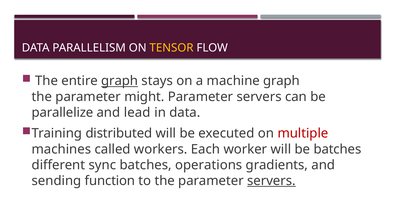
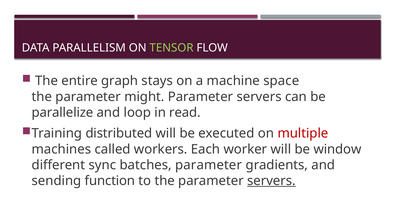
TENSOR colour: yellow -> light green (172, 48)
graph underline: present -> none (120, 81)
machine graph: graph -> space (281, 81)
lead: lead -> loop (137, 113)
in data: data -> read (185, 113)
be batches: batches -> window (337, 149)
batches operations: operations -> parameter (209, 165)
